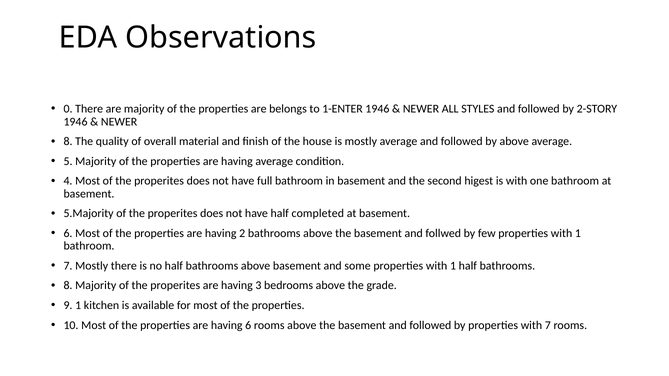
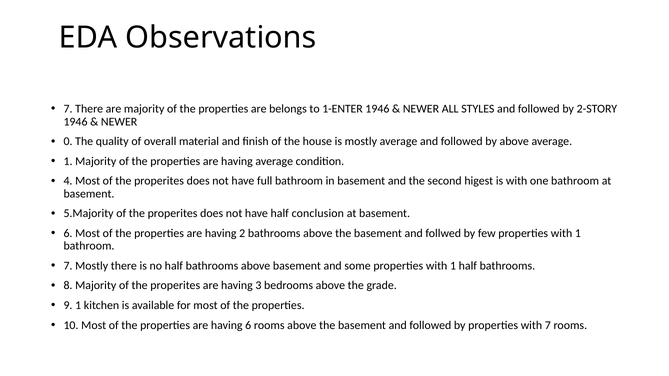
0: 0 -> 7 (68, 109)
8: 8 -> 0 (68, 142)
5: 5 -> 1 (68, 161)
completed: completed -> conclusion (318, 214)
